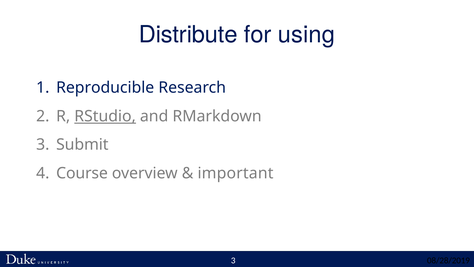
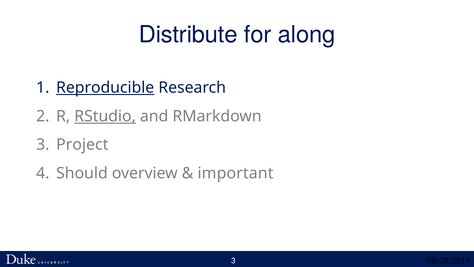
using: using -> along (307, 35)
Reproducible underline: none -> present (105, 88)
Submit: Submit -> Project (82, 145)
Course: Course -> Should (82, 173)
